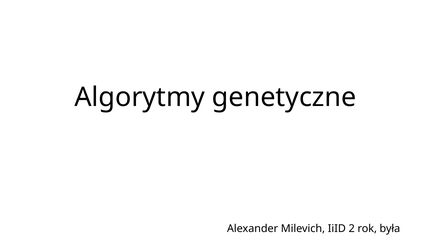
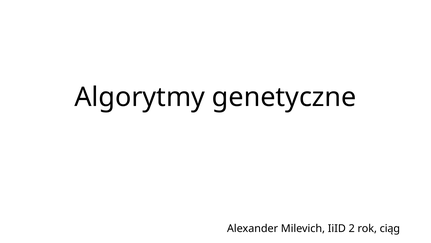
była: była -> ciąg (390, 228)
